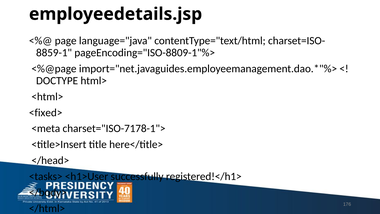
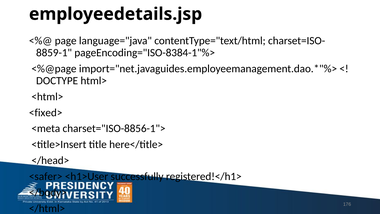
pageEncoding="ISO-8809-1"%>: pageEncoding="ISO-8809-1"%> -> pageEncoding="ISO-8384-1"%> (145, 53)
charset="ISO-7178-1">: charset="ISO-7178-1"> -> charset="ISO-8856-1"> (114, 128)
<tasks>: <tasks> -> <safer> (46, 176)
